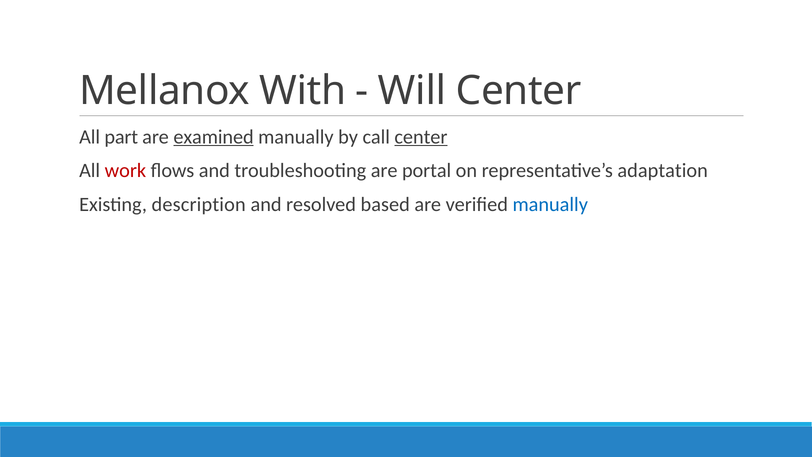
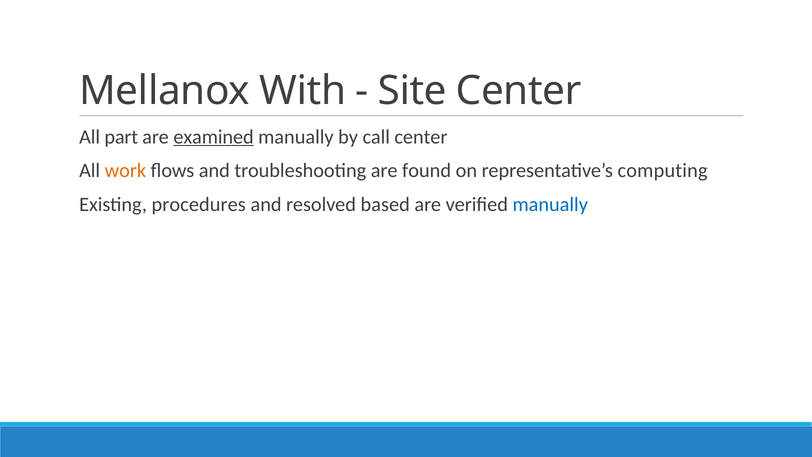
Will: Will -> Site (412, 91)
center underline: present -> none (421, 137)
work colour: red -> orange (125, 171)
portal: portal -> found (427, 171)
adaptation: adaptation -> computing (663, 171)
description: description -> procedures (199, 204)
